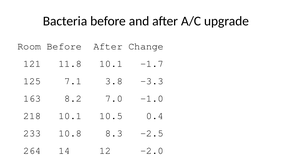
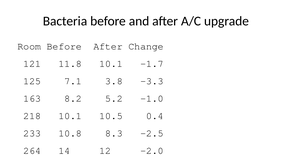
7.0: 7.0 -> 5.2 (114, 99)
